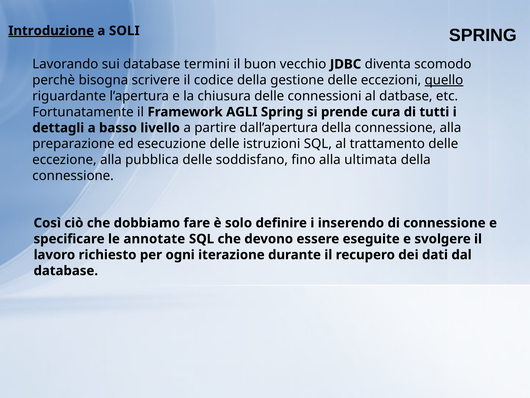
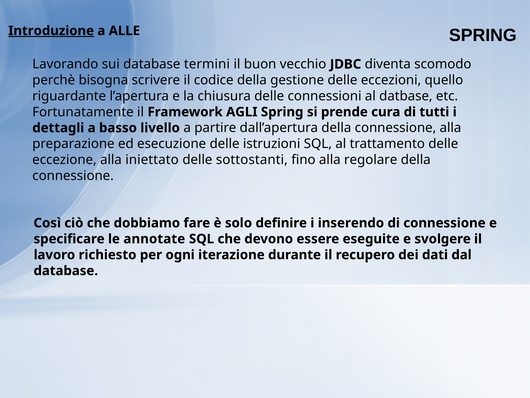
SOLI: SOLI -> ALLE (124, 31)
quello underline: present -> none (444, 80)
pubblica: pubblica -> iniettato (152, 160)
soddisfano: soddisfano -> sottostanti (252, 160)
ultimata: ultimata -> regolare (371, 160)
